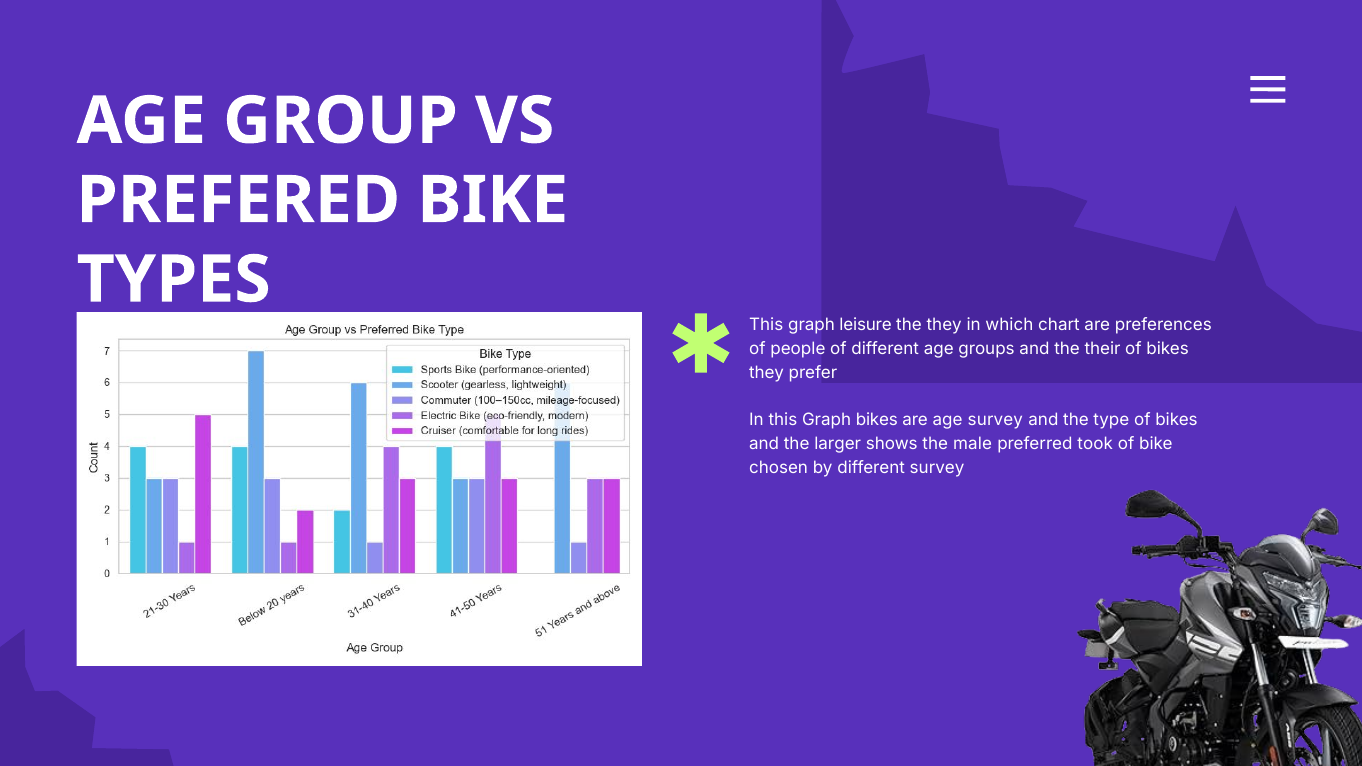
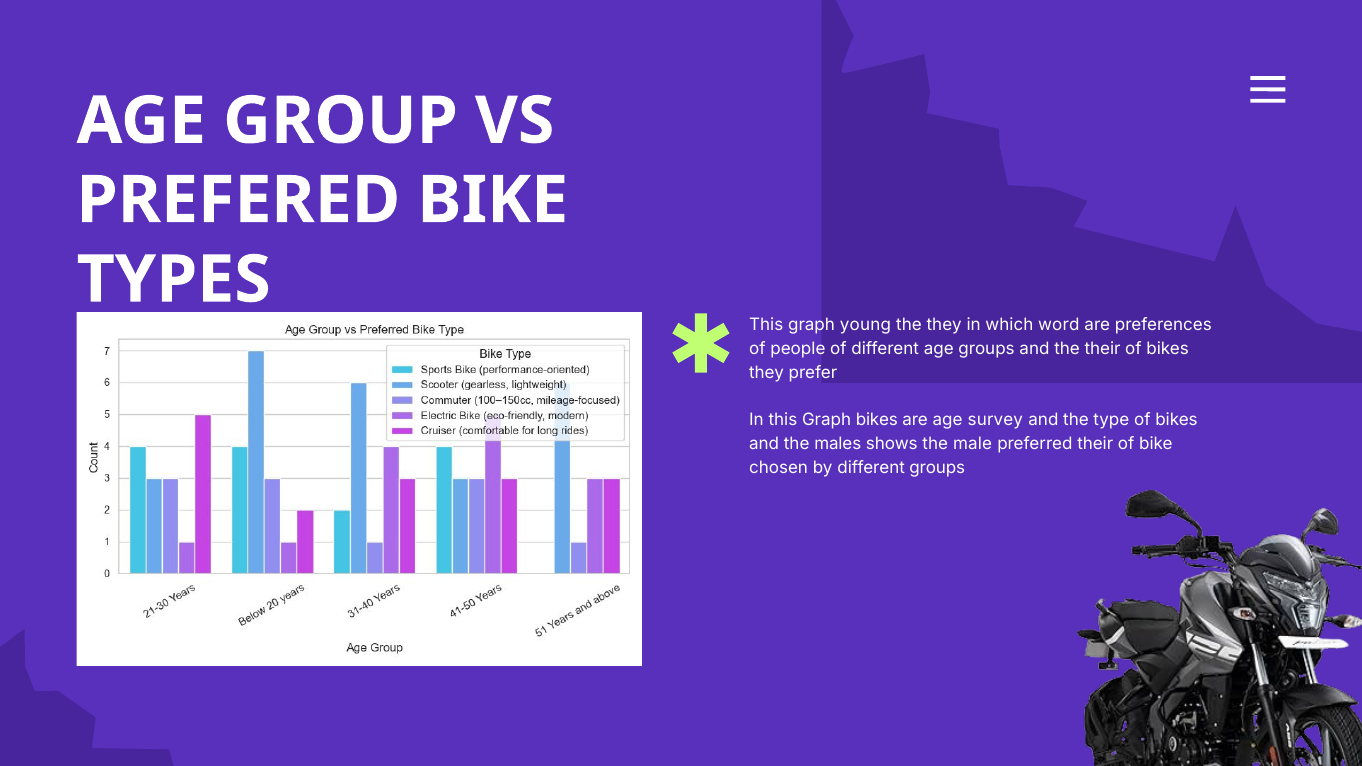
leisure: leisure -> young (865, 325)
chart: chart -> word (1059, 325)
larger: larger -> males (838, 444)
preferred took: took -> their (1095, 444)
different survey: survey -> groups (937, 468)
